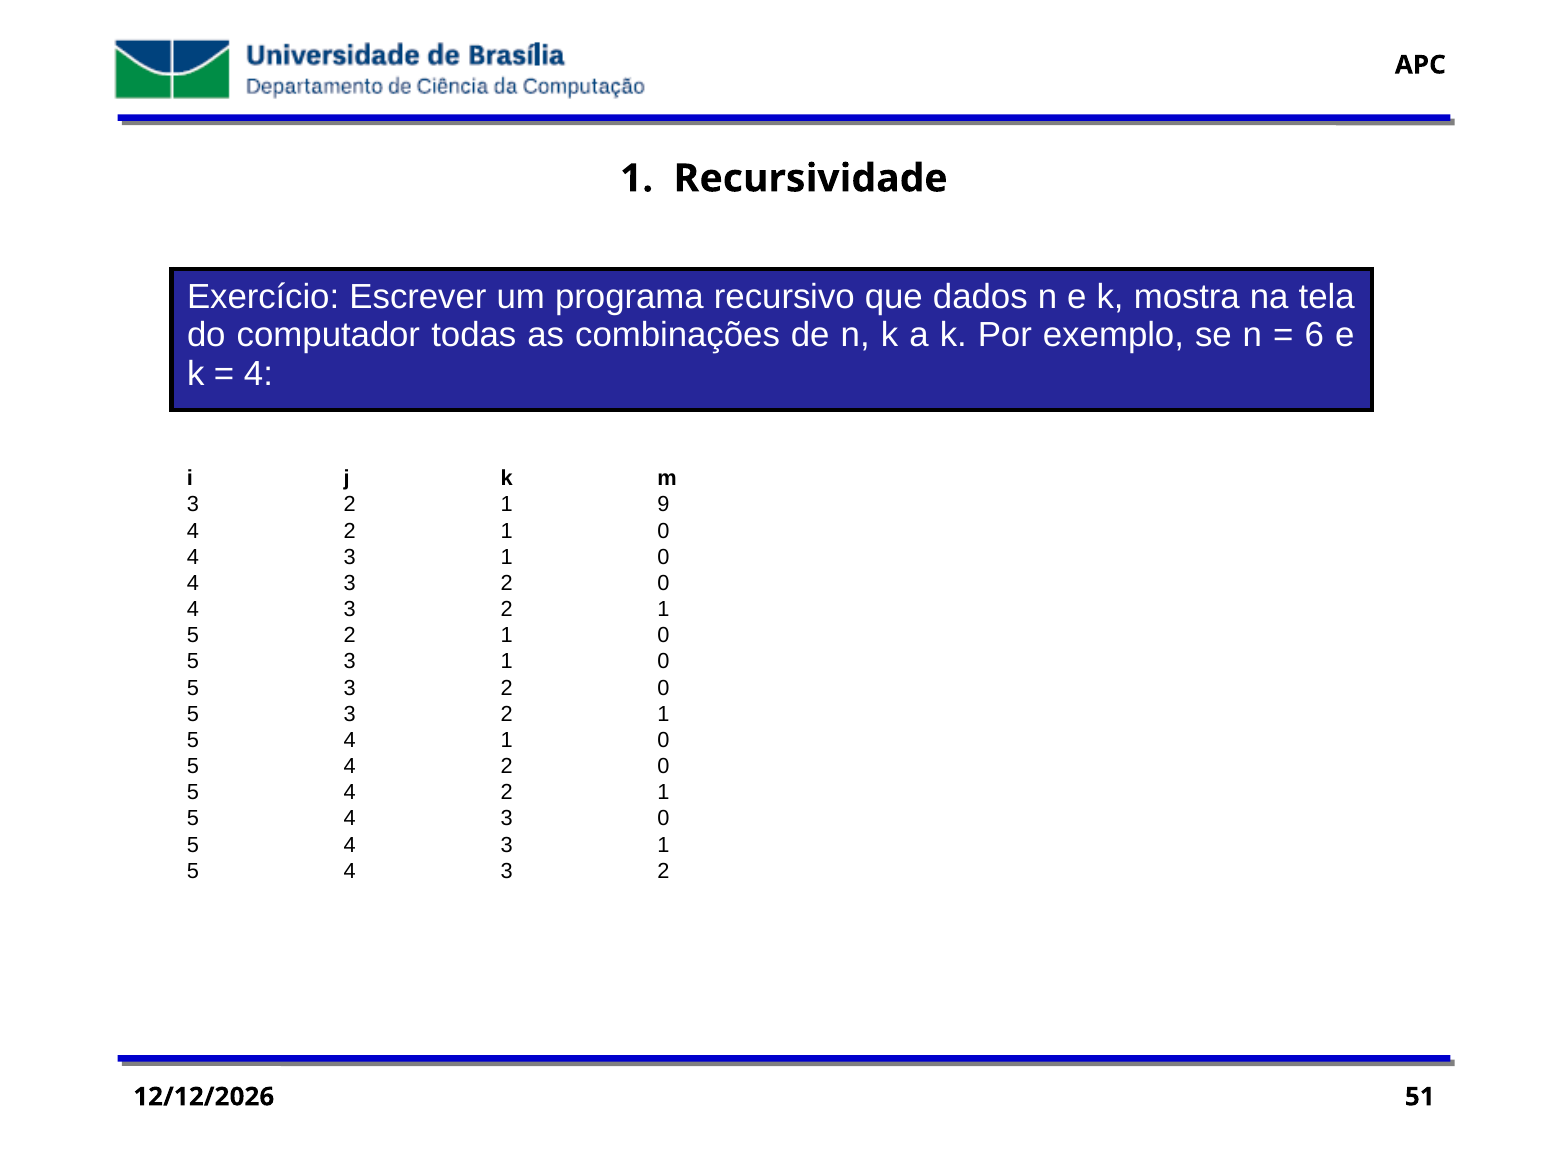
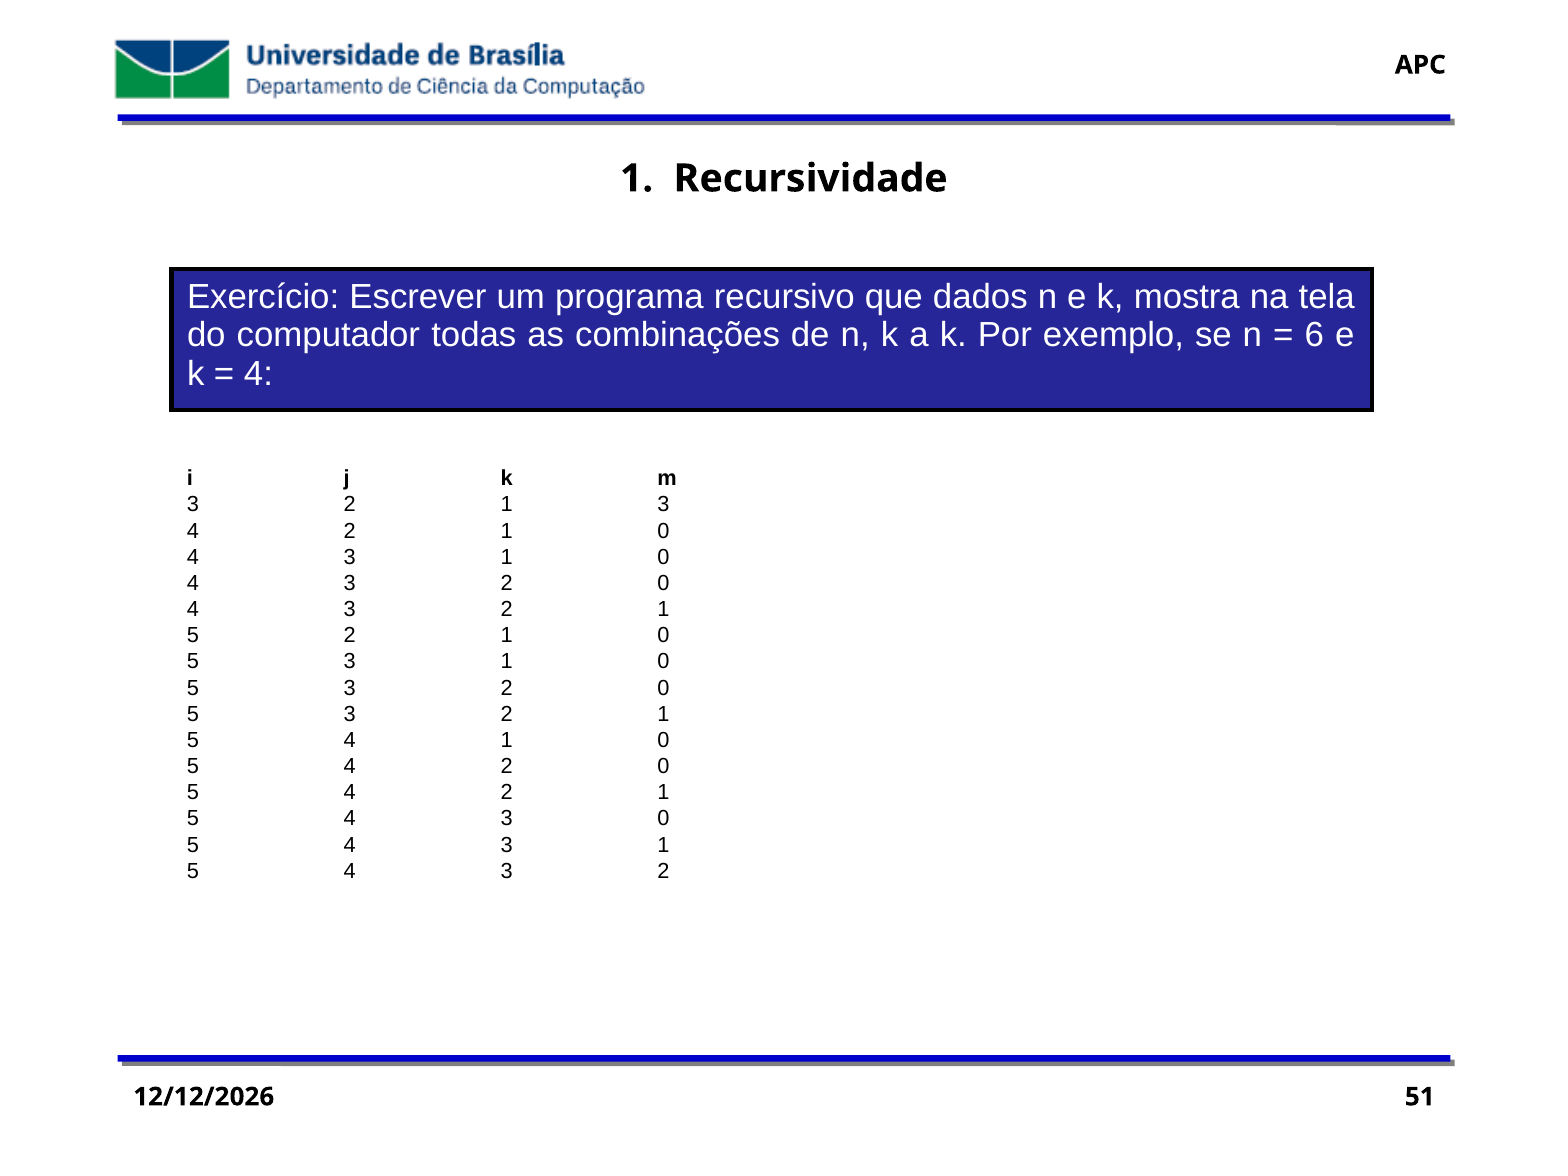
1 9: 9 -> 3 (663, 505)
